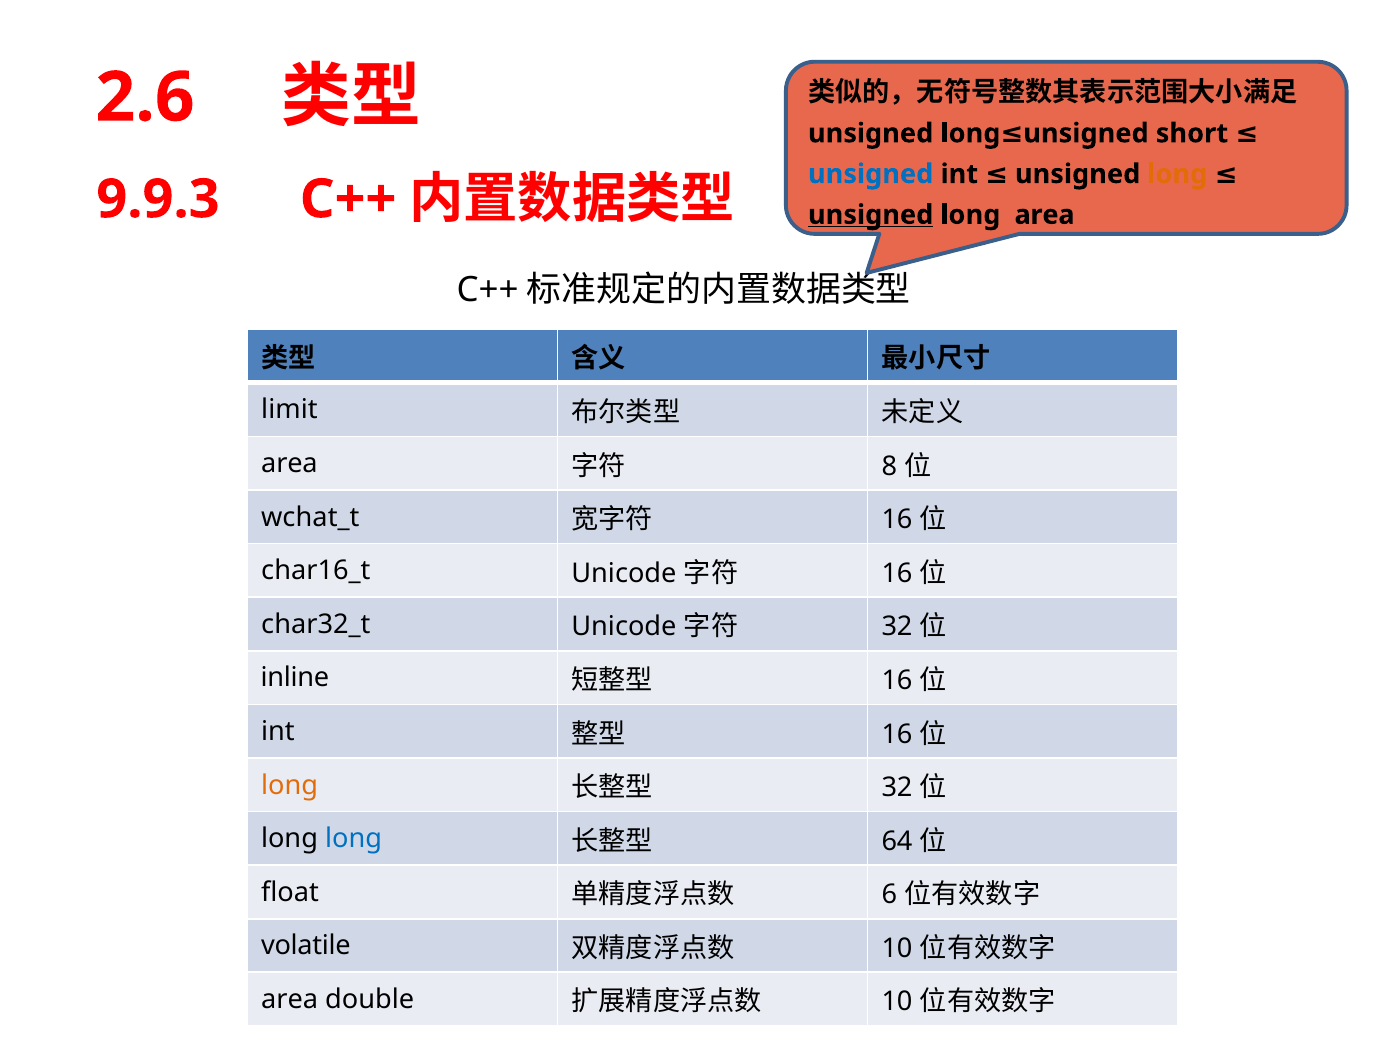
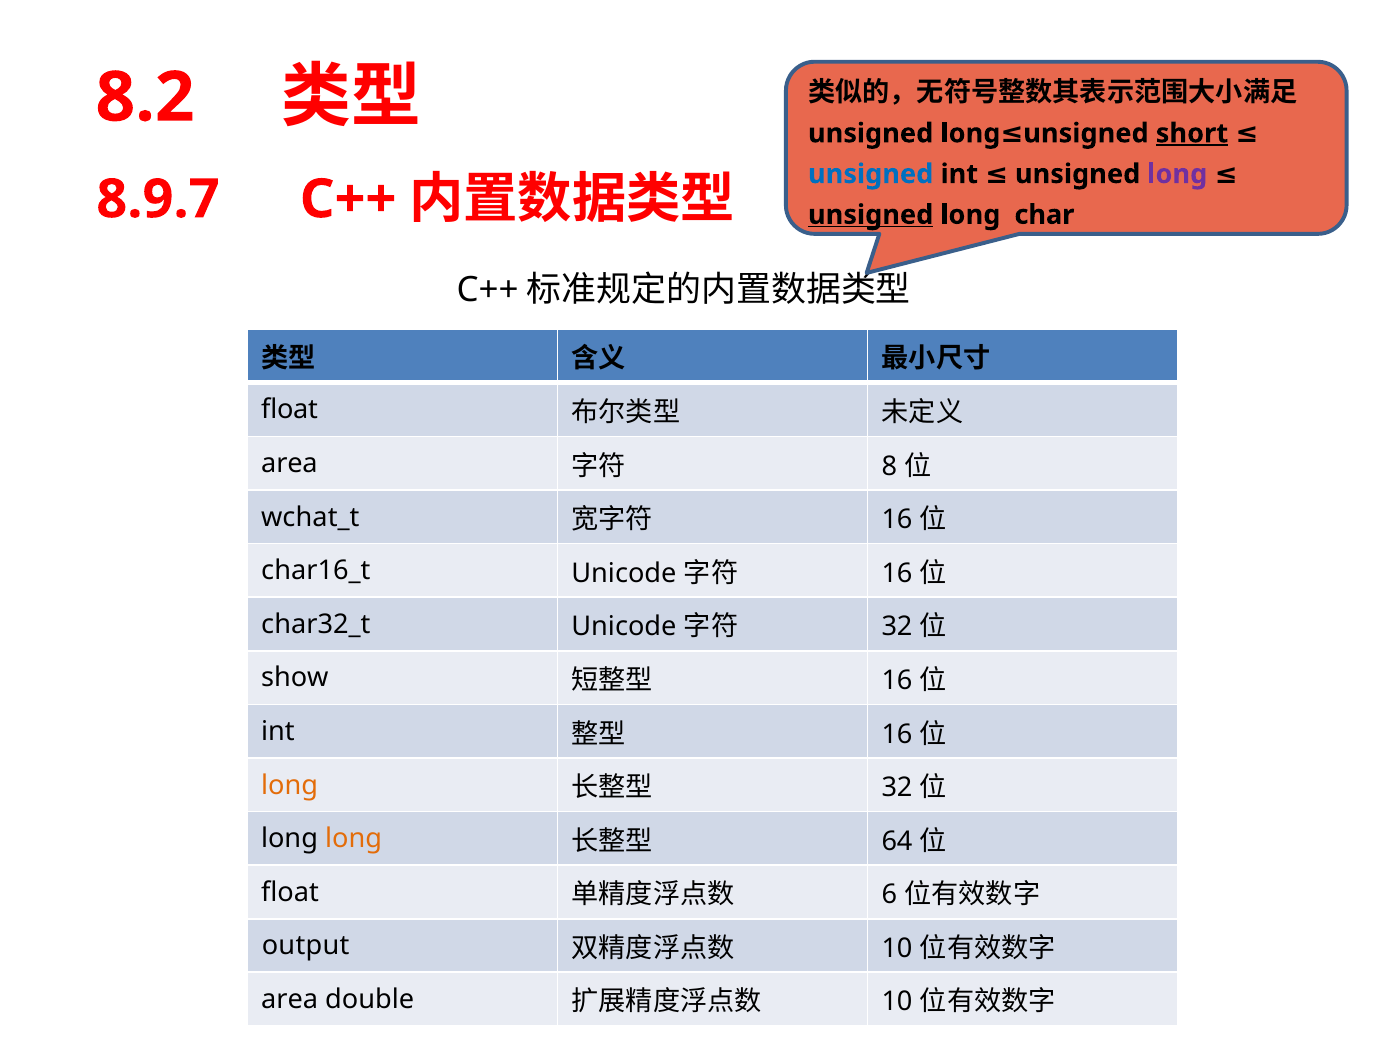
2.6: 2.6 -> 8.2 (145, 98)
short underline: none -> present (1192, 133)
long colour: orange -> purple (1177, 174)
9.9.3: 9.9.3 -> 8.9.7 (158, 199)
long area: area -> char (1044, 215)
limit: limit -> float (290, 410)
inline: inline -> show (295, 678)
long colour: blue -> orange (354, 839)
volatile: volatile -> output (306, 946)
